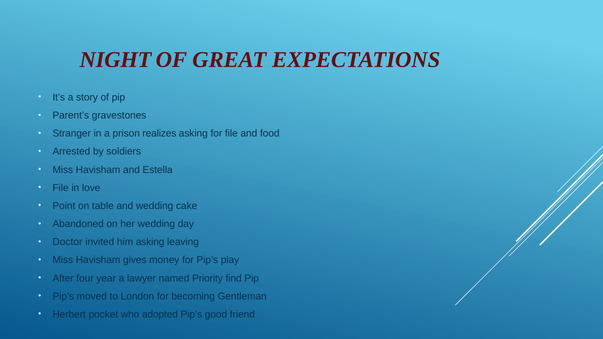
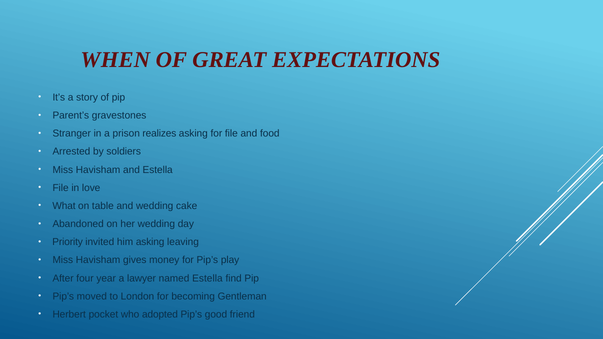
NIGHT: NIGHT -> WHEN (115, 60)
Point: Point -> What (64, 206)
Doctor: Doctor -> Priority (68, 242)
named Priority: Priority -> Estella (207, 278)
